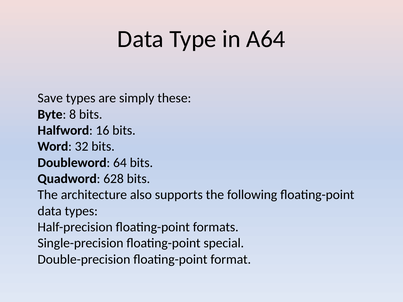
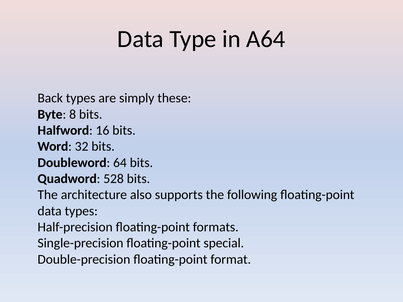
Save: Save -> Back (50, 98)
628: 628 -> 528 (114, 179)
